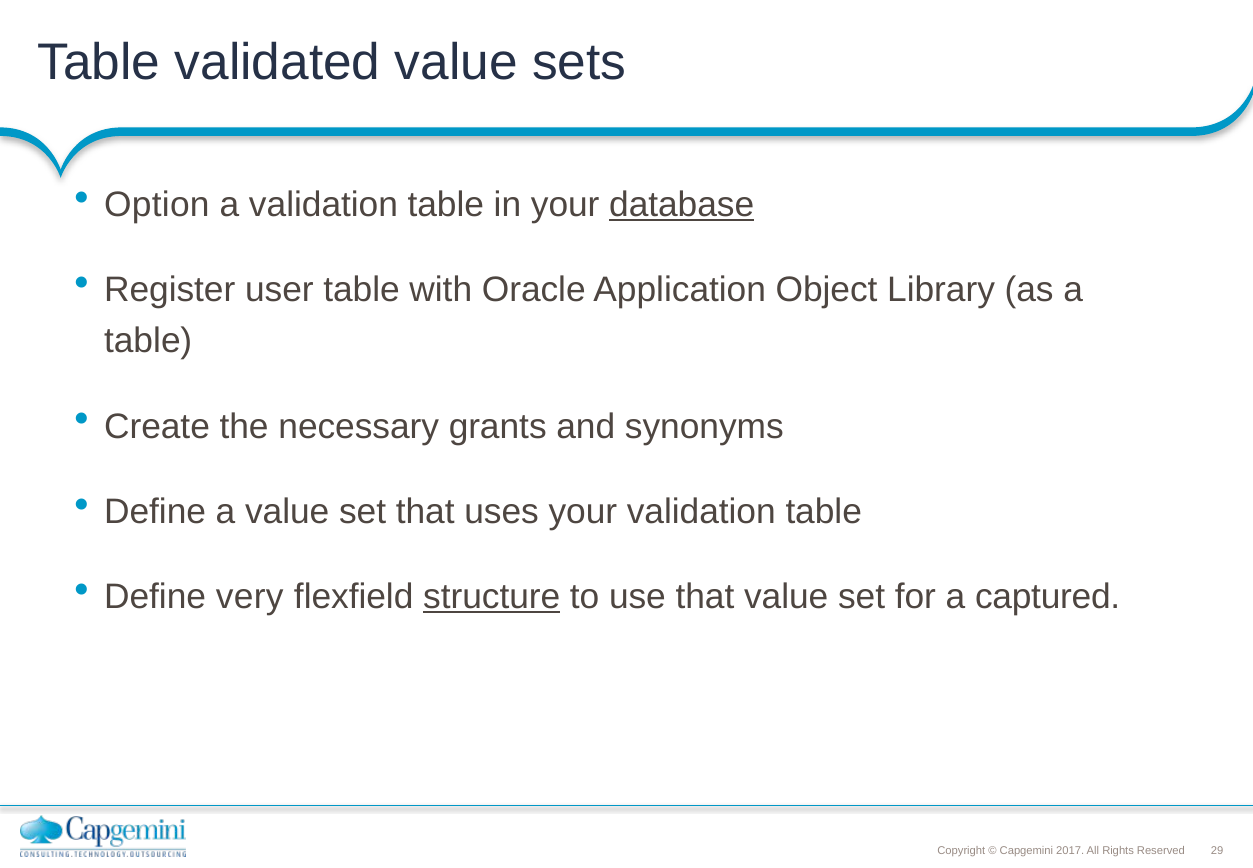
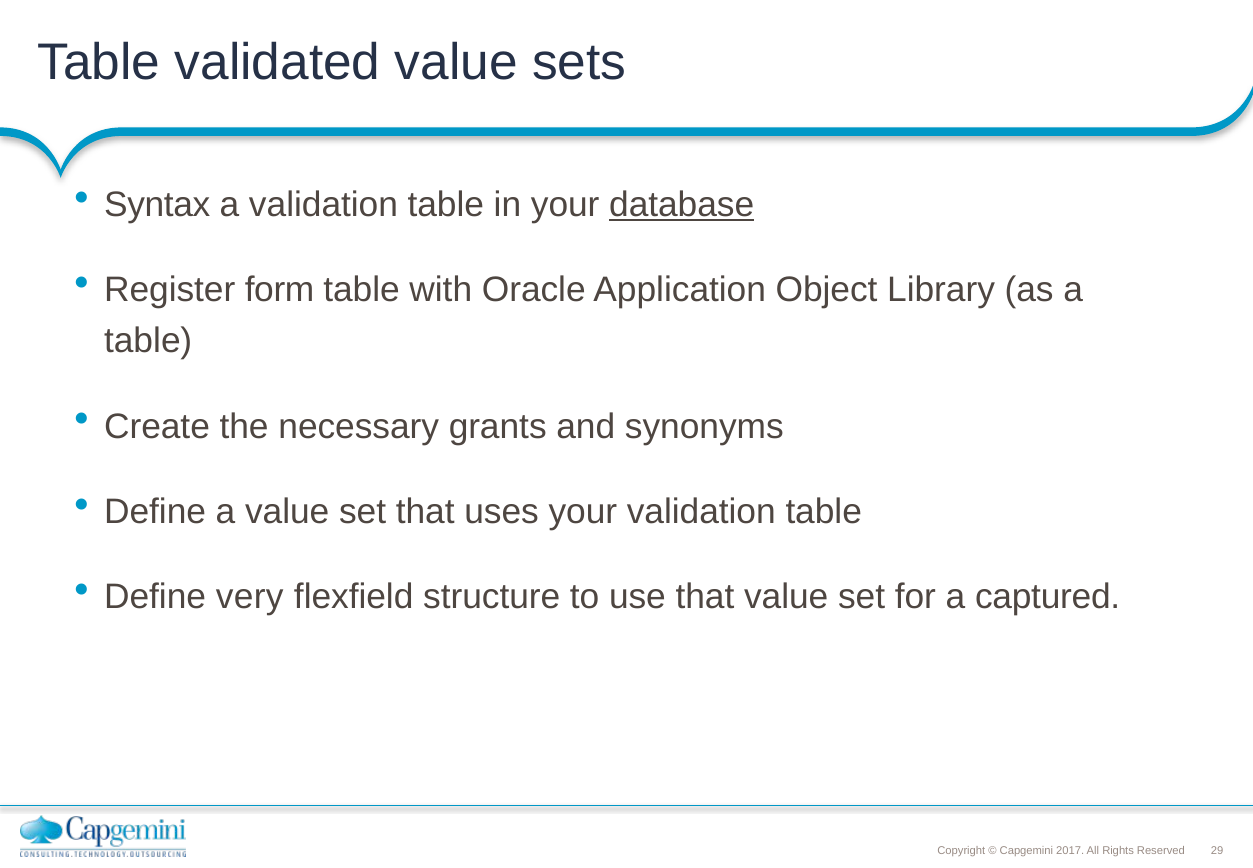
Option: Option -> Syntax (157, 205)
user: user -> form (280, 290)
structure underline: present -> none (492, 597)
